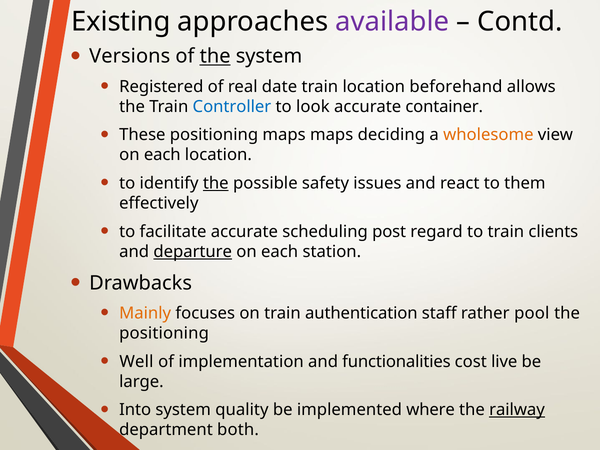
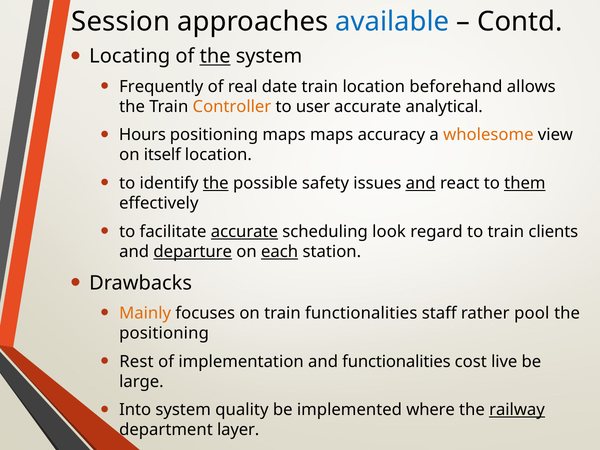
Existing: Existing -> Session (121, 22)
available colour: purple -> blue (392, 22)
Versions: Versions -> Locating (130, 56)
Registered: Registered -> Frequently (161, 87)
Controller colour: blue -> orange (232, 107)
look: look -> user (313, 107)
container: container -> analytical (444, 107)
These: These -> Hours (142, 135)
deciding: deciding -> accuracy (391, 135)
each: each -> itself (162, 155)
and underline: none -> present (421, 183)
them underline: none -> present (525, 183)
accurate underline: none -> present (244, 232)
post: post -> look (389, 232)
each underline: none -> present (280, 252)
train authentication: authentication -> functionalities (361, 313)
Well: Well -> Rest (136, 362)
both: both -> layer (238, 430)
